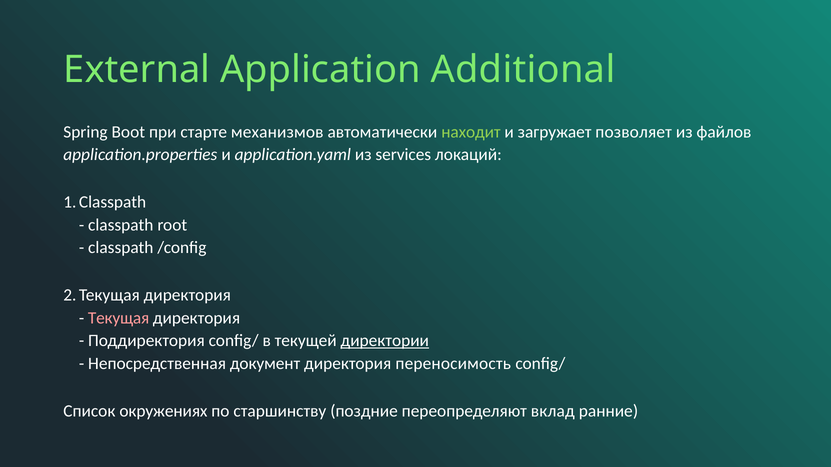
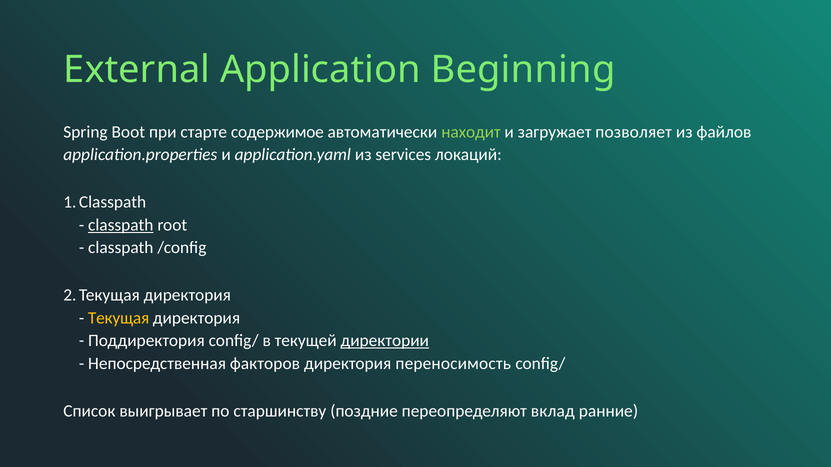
Additional: Additional -> Beginning (523, 70)
механизмов: механизмов -> содержимое (277, 132)
classpath underline: none -> present (121, 225)
Текущая colour: pink -> yellow (119, 318)
документ: документ -> факторов (265, 364)
окружениях: окружениях -> выигрывает (163, 411)
